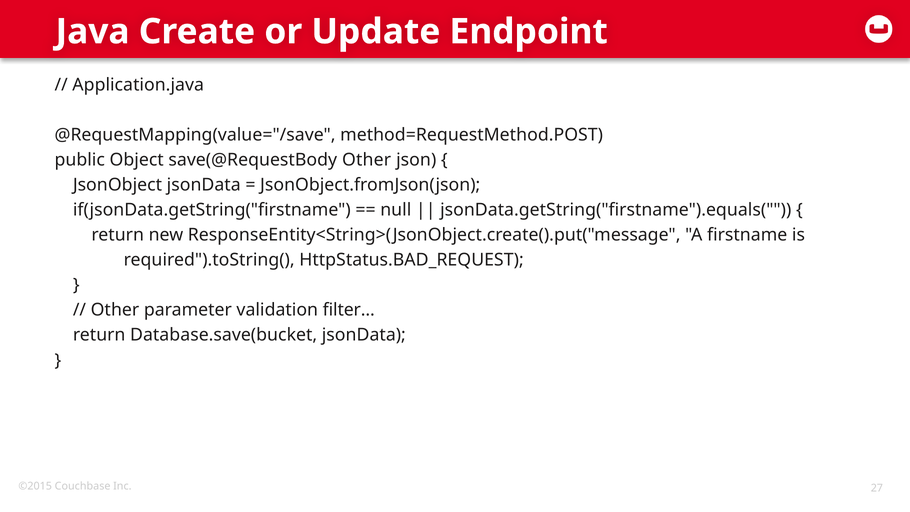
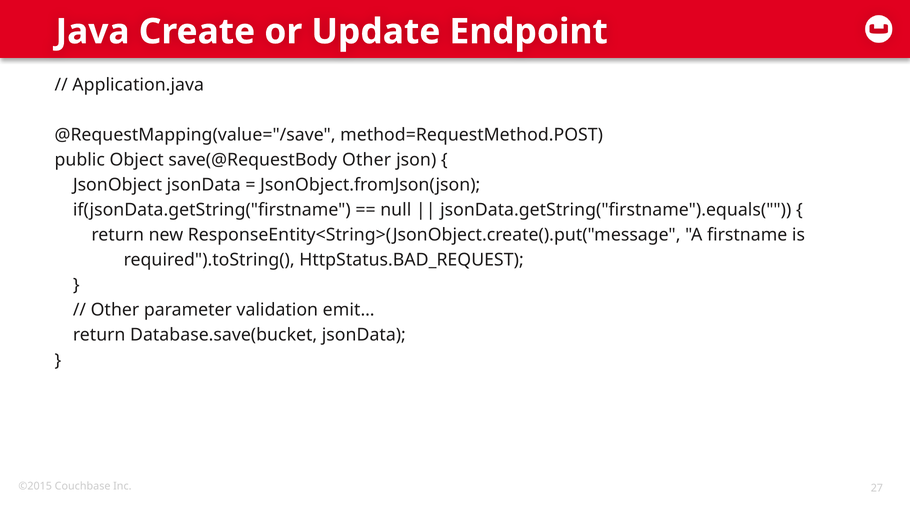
filter…: filter… -> emit… (349, 310)
